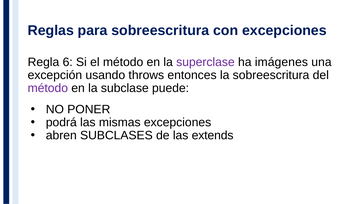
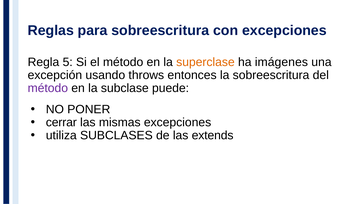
6: 6 -> 5 (68, 62)
superclase colour: purple -> orange (205, 62)
podrá: podrá -> cerrar (61, 122)
abren: abren -> utiliza (61, 136)
